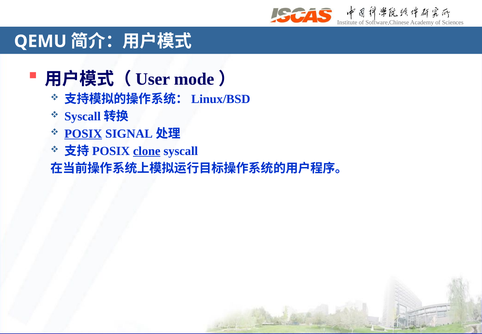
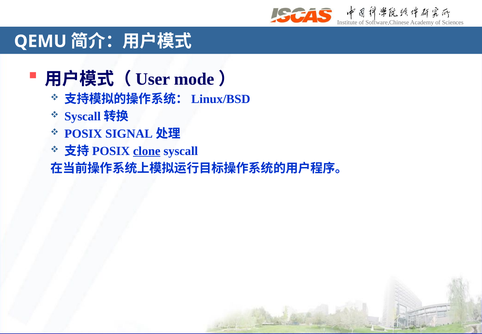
POSIX underline: present -> none (83, 134)
